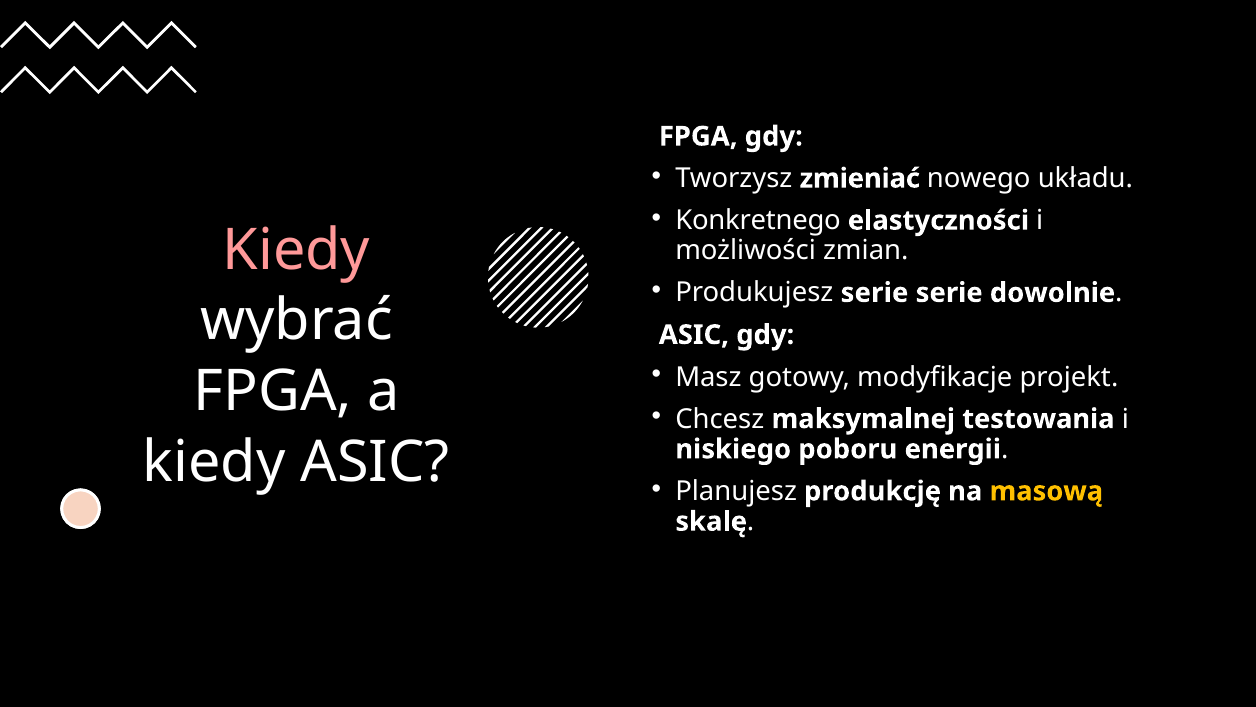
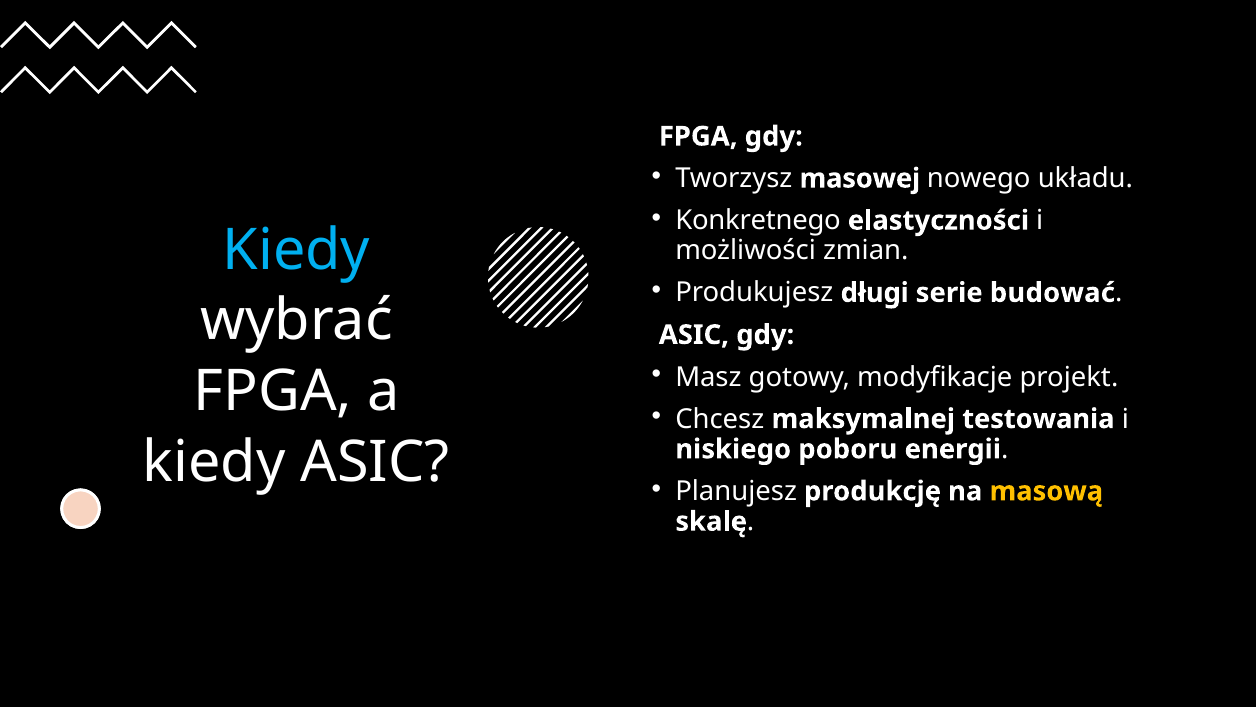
zmieniać: zmieniać -> masowej (860, 178)
Kiedy colour: pink -> light blue (297, 250)
Produkujesz serie: serie -> długi (875, 293)
dowolnie: dowolnie -> budować (1052, 293)
